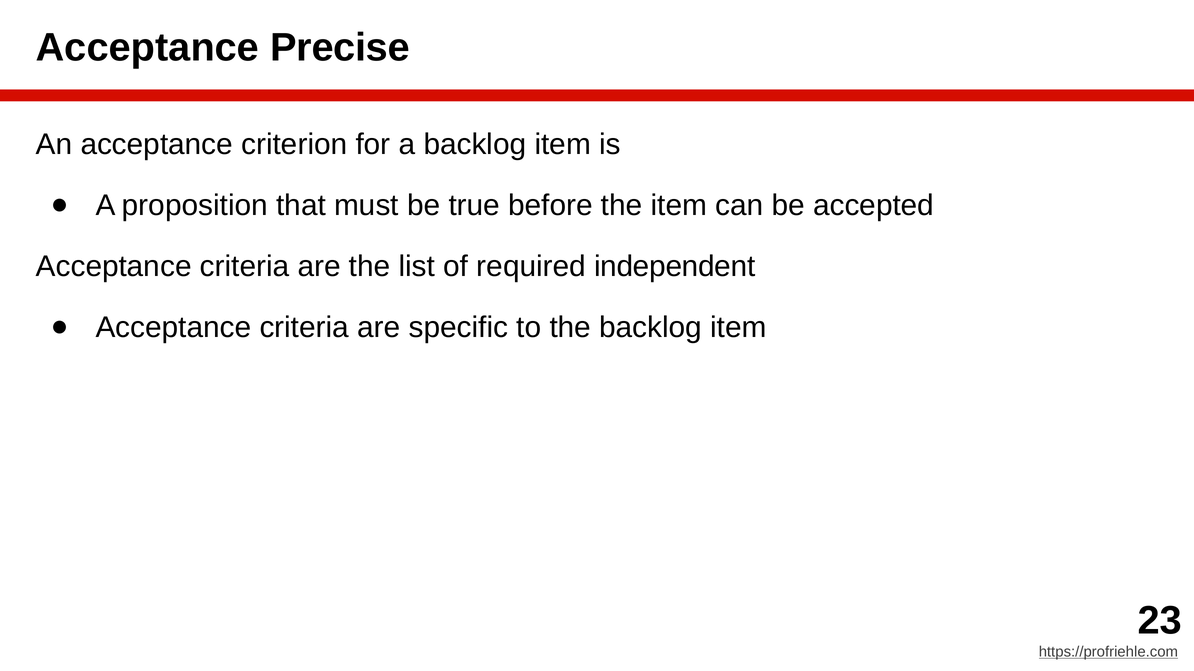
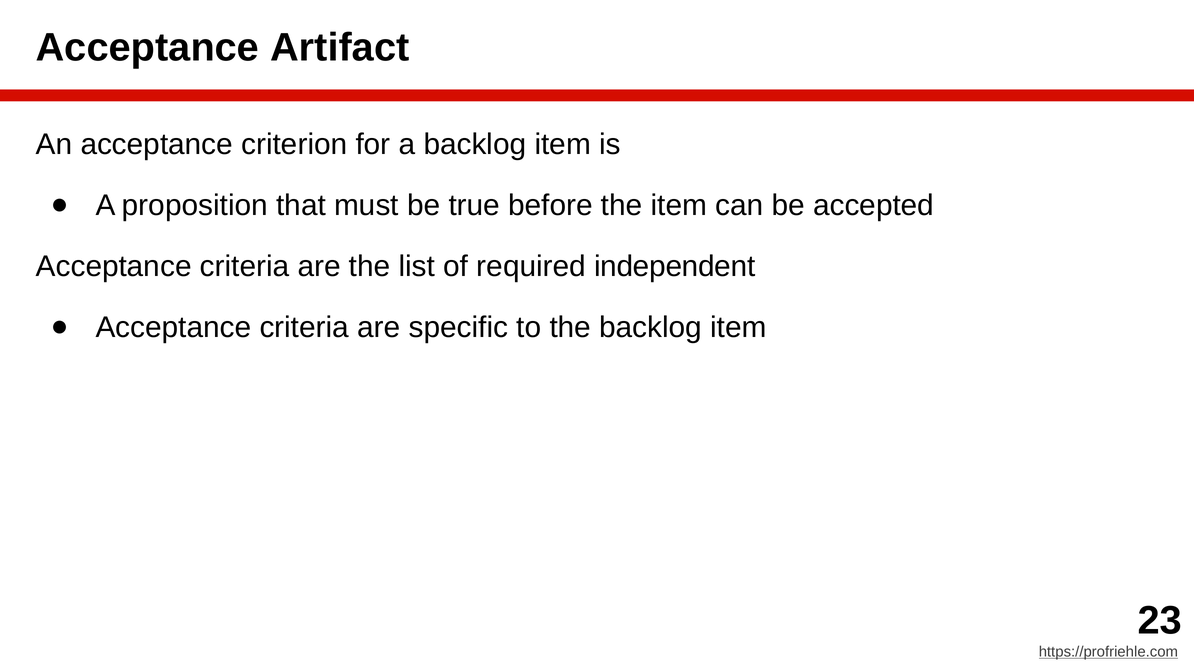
Precise: Precise -> Artifact (340, 48)
